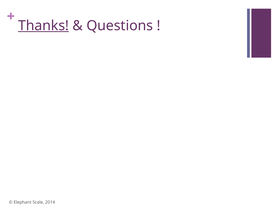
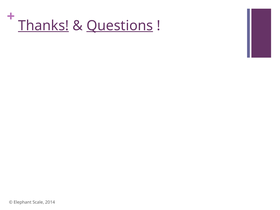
Questions underline: none -> present (120, 26)
